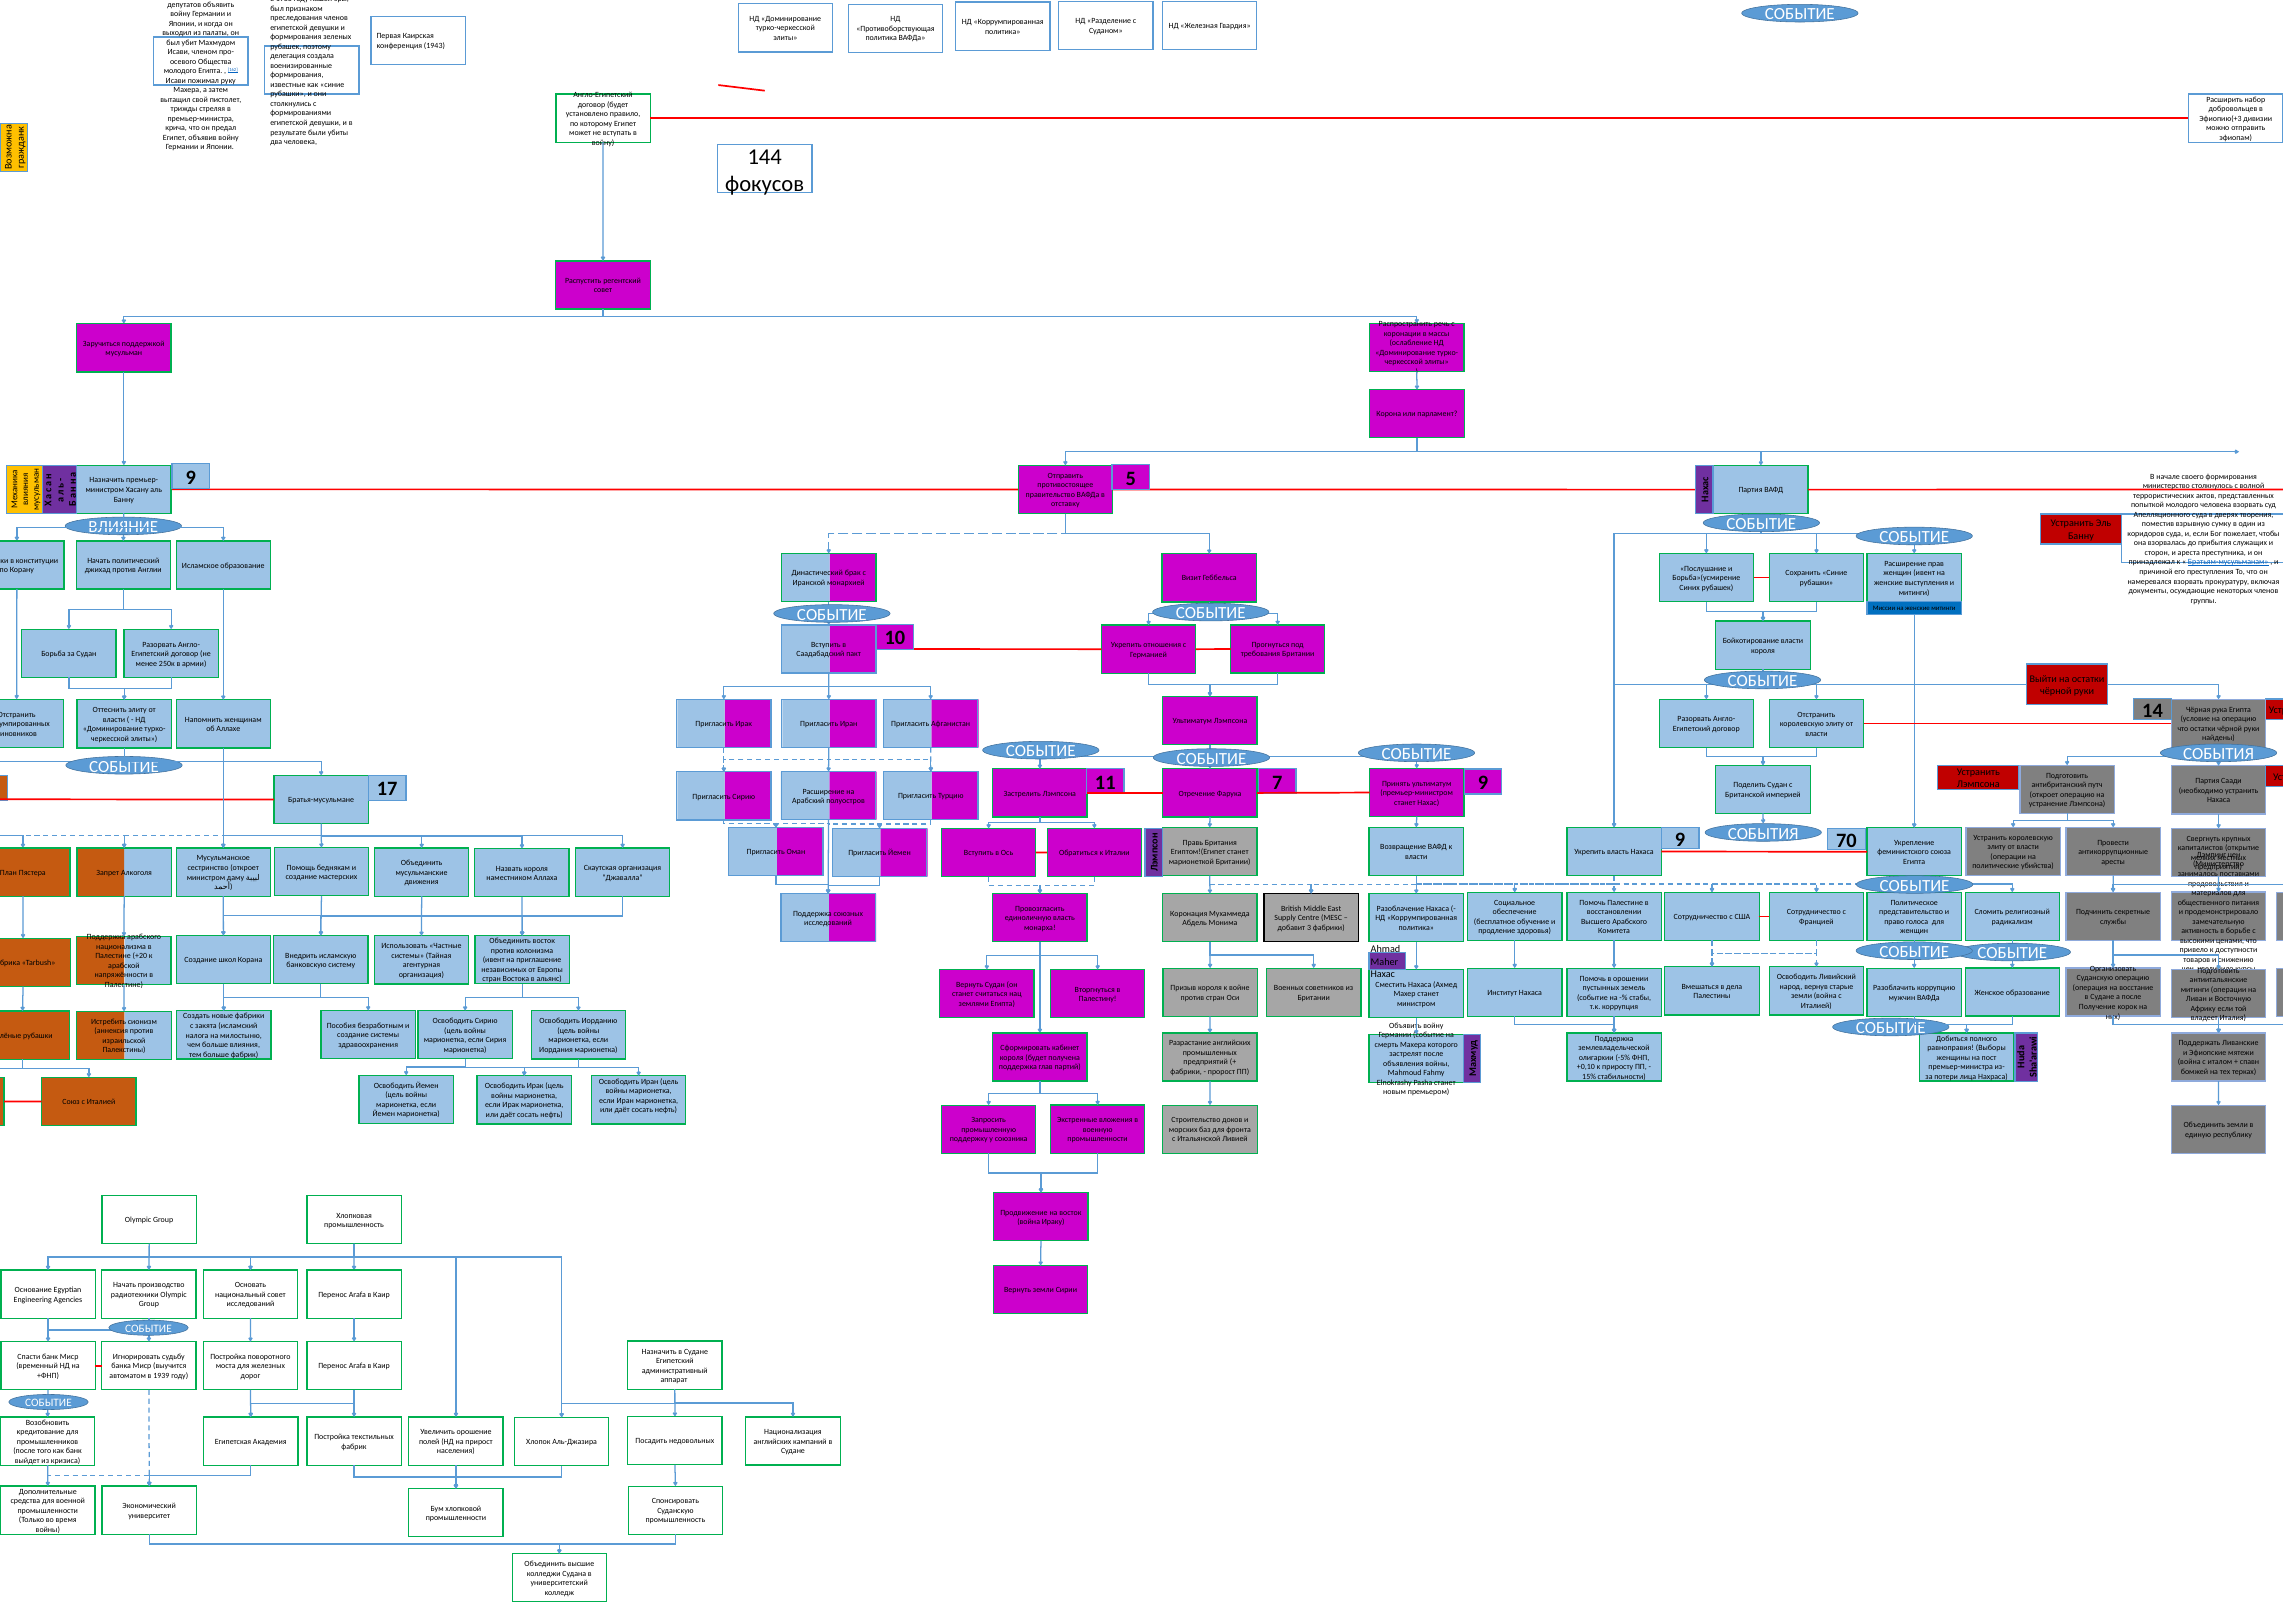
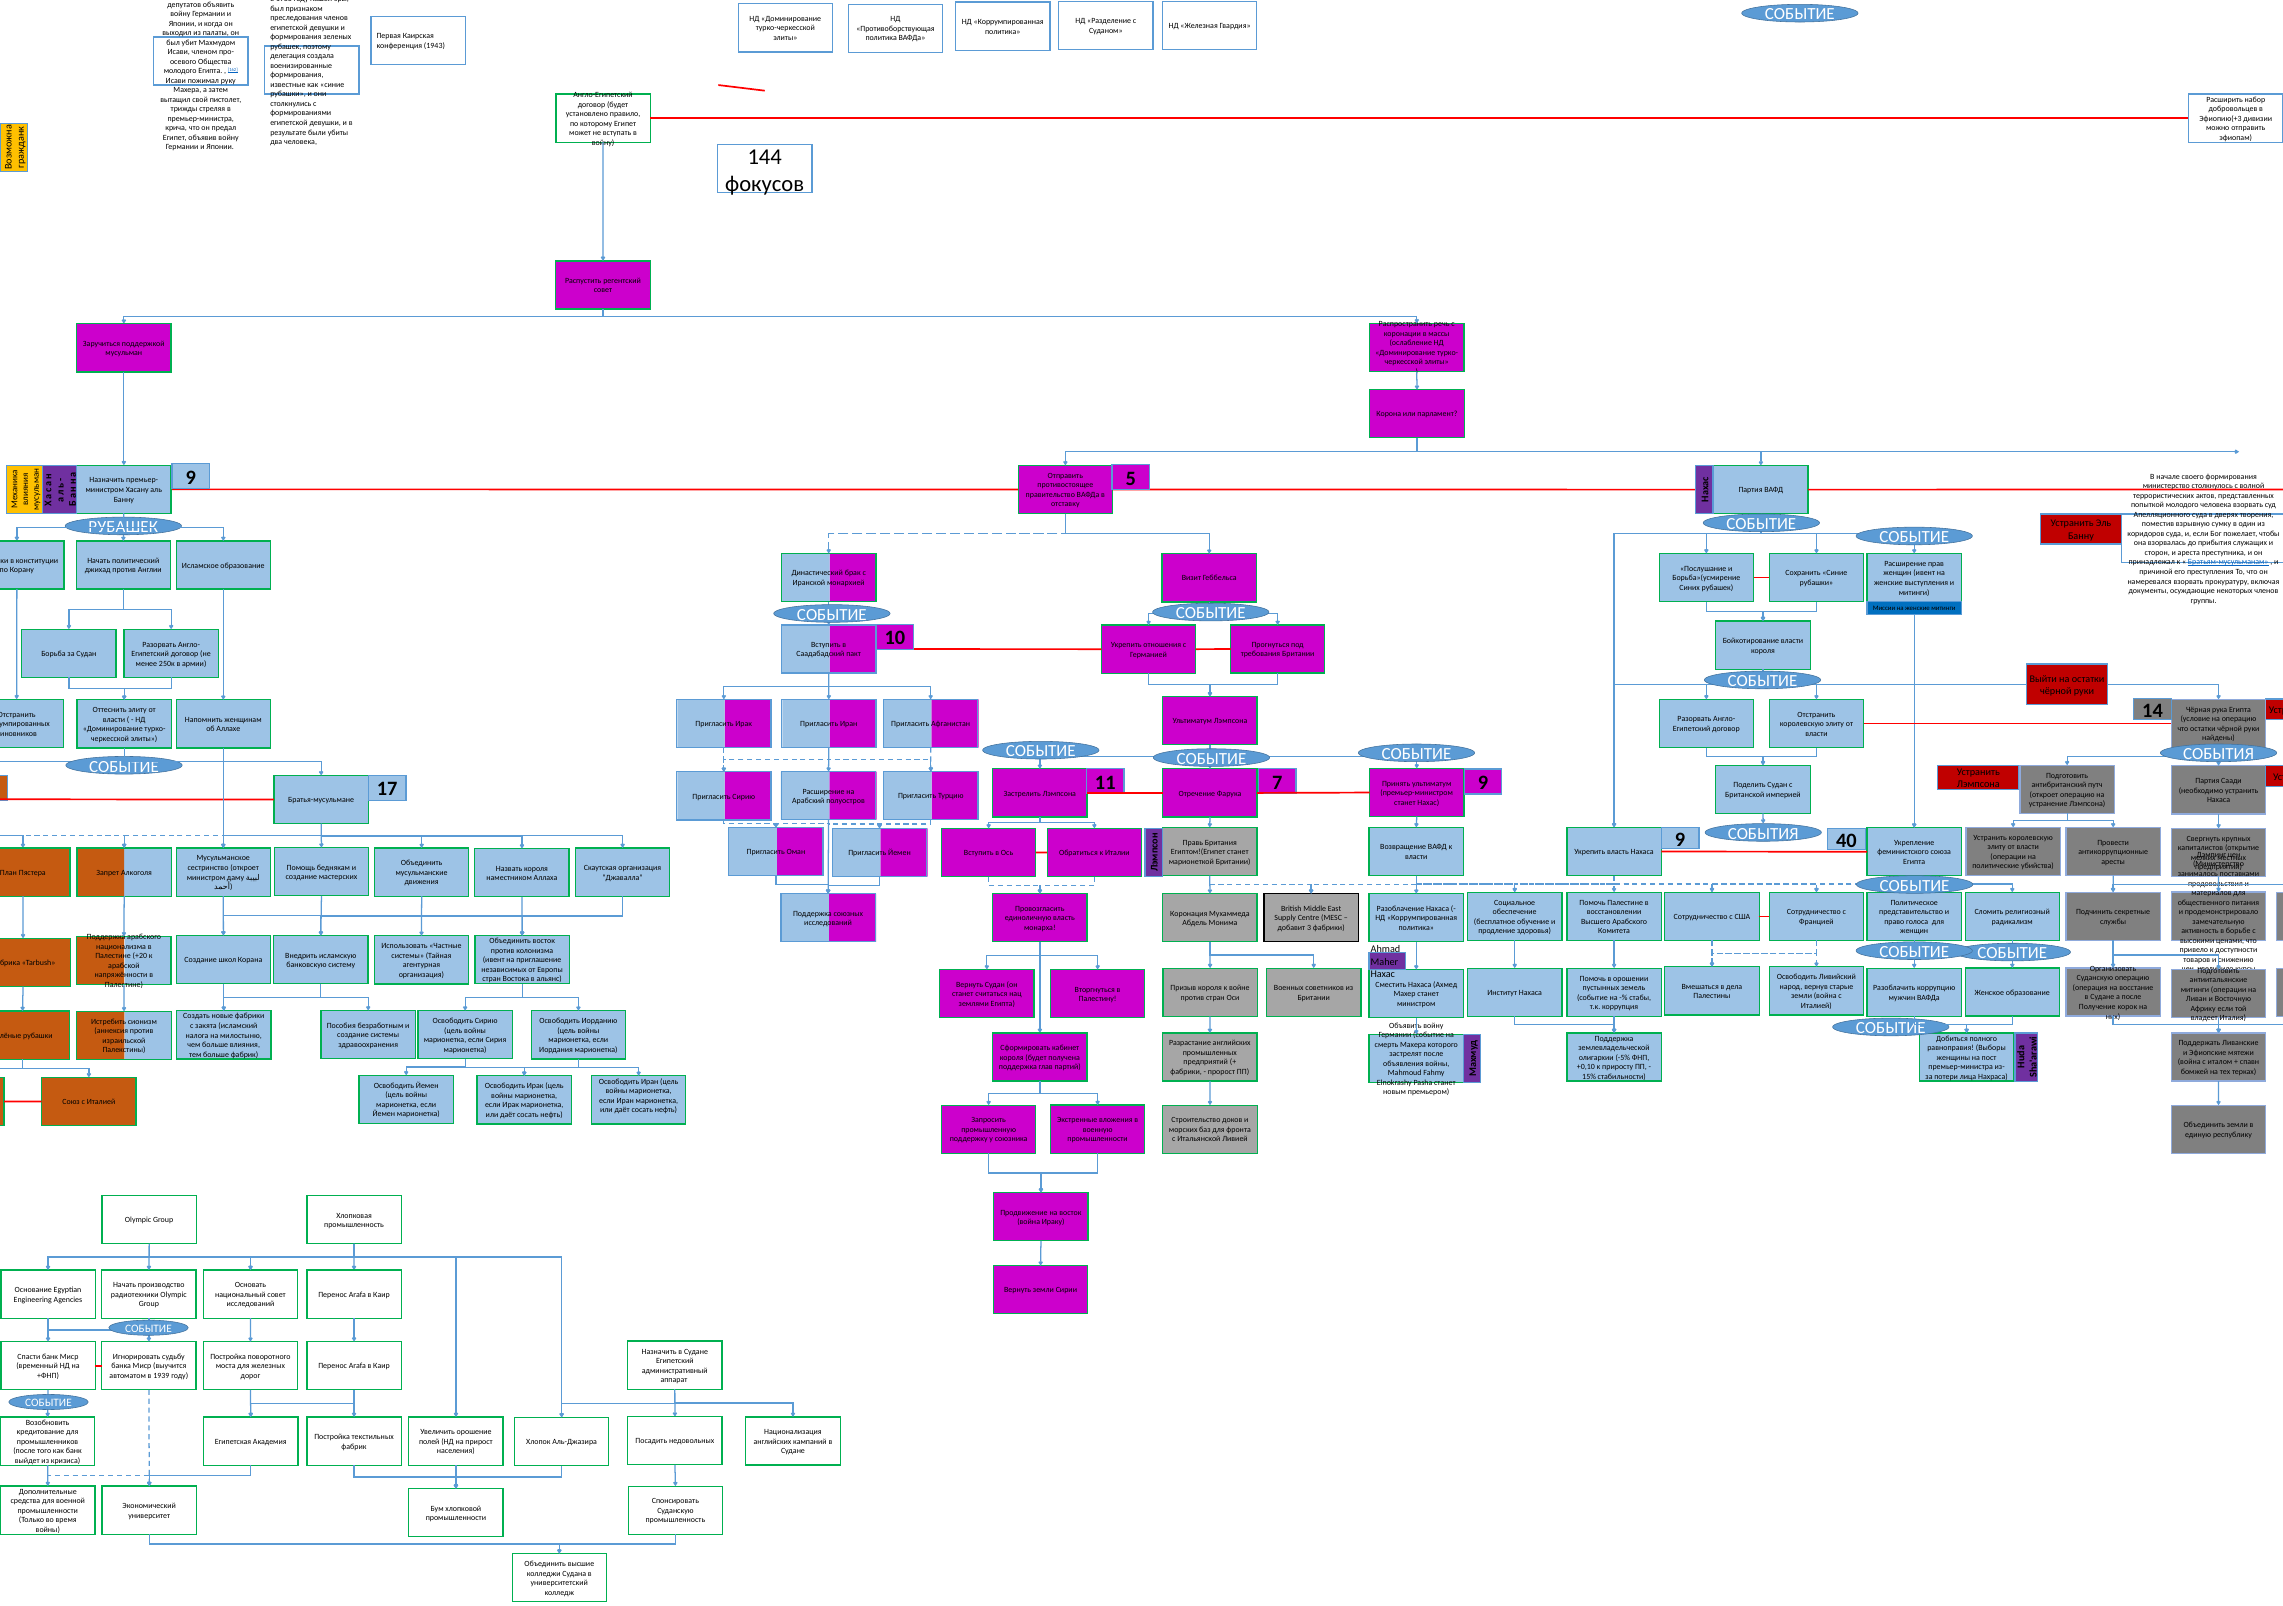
ВЛИЯНИЕ: ВЛИЯНИЕ -> РУБАШЕК (123, 527)
70: 70 -> 40 (1846, 840)
